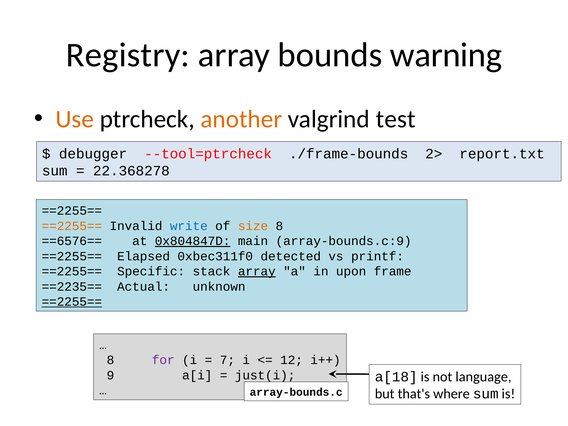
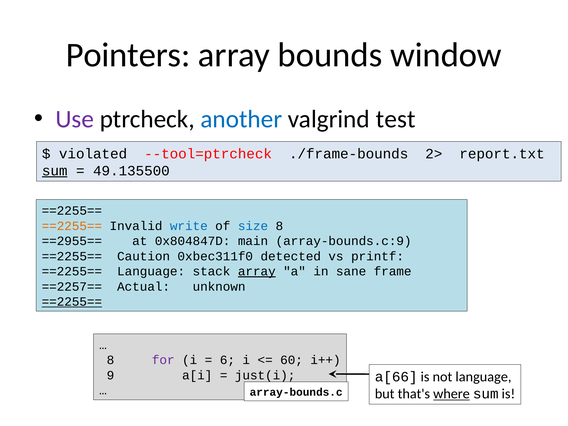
Registry: Registry -> Pointers (128, 55)
warning: warning -> window (446, 55)
Use colour: orange -> purple (75, 119)
another colour: orange -> blue (241, 119)
debugger: debugger -> violated (93, 154)
sum underline: none -> present (55, 171)
22.368278: 22.368278 -> 49.135500 (131, 171)
size colour: orange -> blue (253, 226)
==6576==: ==6576== -> ==2955== (72, 241)
0x804847D underline: present -> none (193, 241)
Elapsed: Elapsed -> Caution (144, 256)
==2255== Specific: Specific -> Language (151, 271)
upon: upon -> sane (351, 271)
==2235==: ==2235== -> ==2257== (72, 287)
7: 7 -> 6 (227, 360)
12: 12 -> 60 (292, 360)
a[18: a[18 -> a[66 (396, 377)
where underline: none -> present (451, 394)
